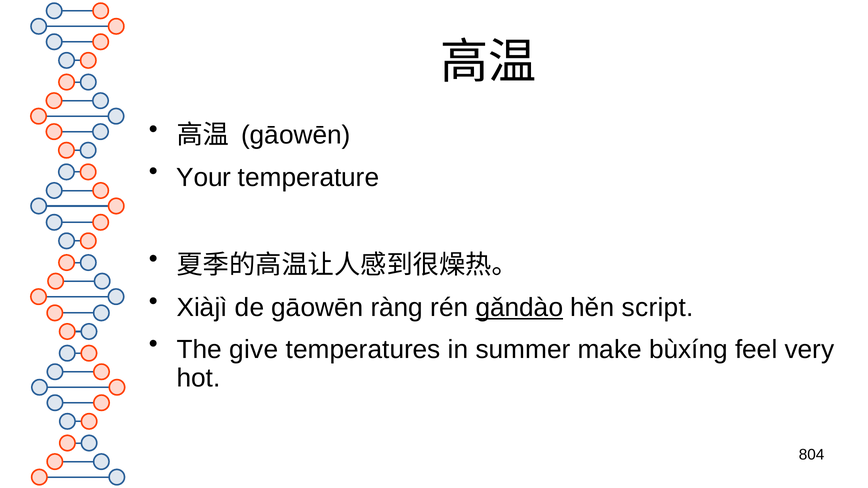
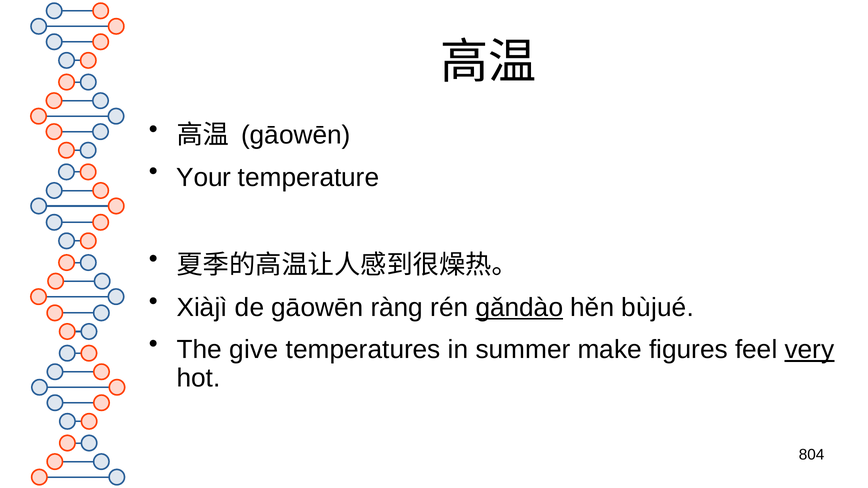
script: script -> bùjué (658, 308)
bùxíng: bùxíng -> figures (688, 350)
very underline: none -> present (809, 350)
